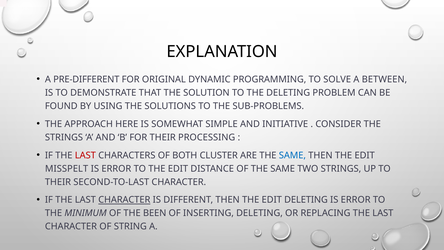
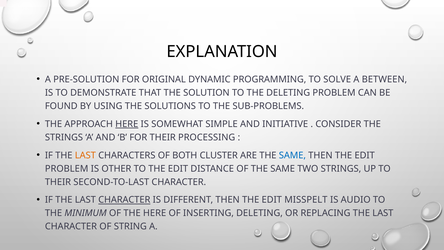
PRE-DIFFERENT: PRE-DIFFERENT -> PRE-SOLUTION (86, 79)
HERE underline: none -> present (127, 124)
LAST colour: red -> orange (85, 155)
MISSPELT: MISSPELT -> PROBLEM (67, 168)
ERROR: ERROR -> OTHER (116, 168)
EDIT DELETING: DELETING -> MISSPELT (306, 200)
ERROR: ERROR -> AUDIO (356, 200)
THE BEEN: BEEN -> HERE (155, 213)
